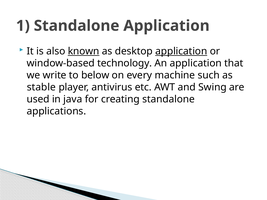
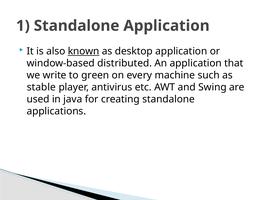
application underline: present -> none (181, 51)
technology: technology -> distributed (125, 63)
below: below -> green (95, 75)
